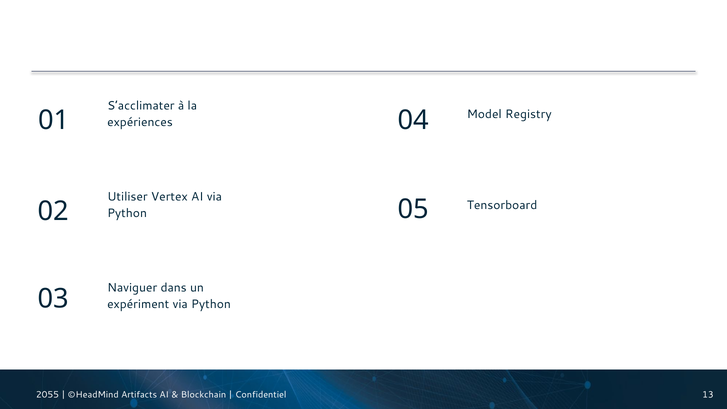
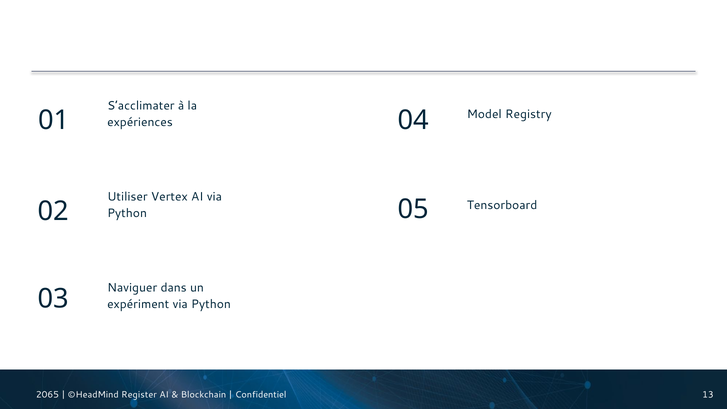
2055: 2055 -> 2065 (47, 395)
Artifacts: Artifacts -> Register (139, 395)
